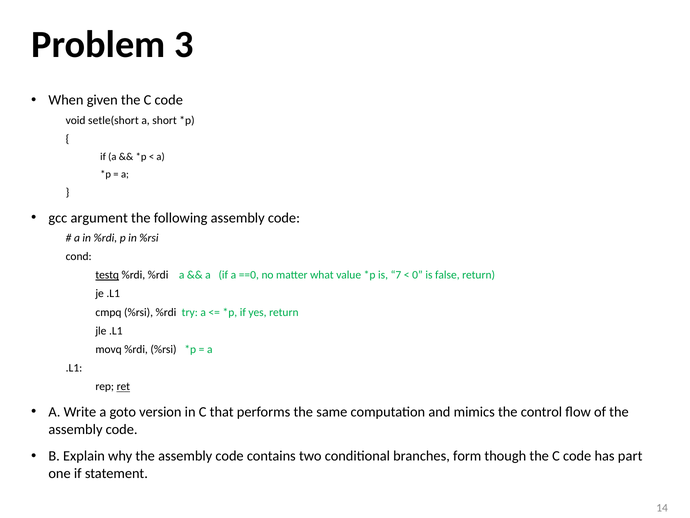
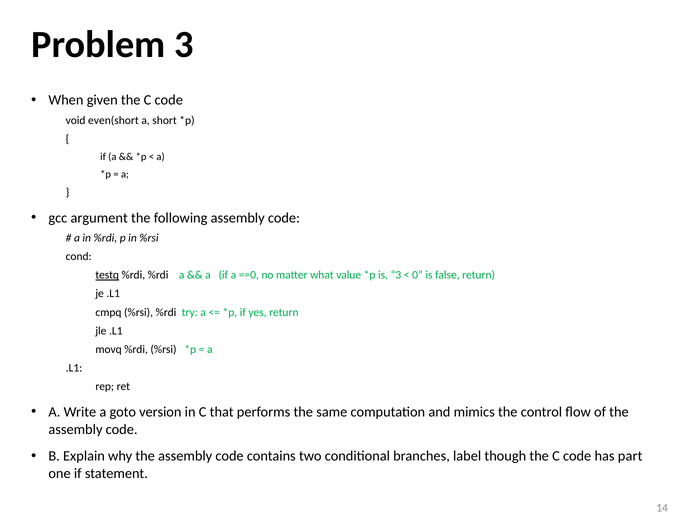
setle(short: setle(short -> even(short (113, 120)
is 7: 7 -> 3 (396, 275)
ret underline: present -> none (123, 386)
form: form -> label (467, 456)
